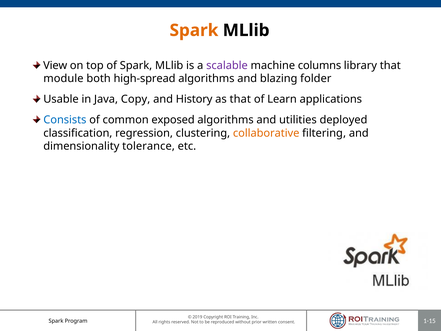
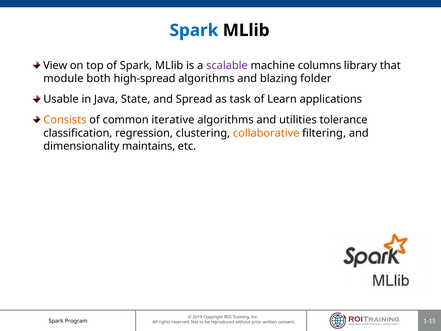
Spark colour: orange -> blue (194, 30)
Copy: Copy -> State (136, 99)
History: History -> Spread (194, 99)
as that: that -> task (240, 99)
Consists colour: blue -> orange (65, 120)
exposed: exposed -> iterative (173, 120)
deployed: deployed -> tolerance (344, 120)
tolerance: tolerance -> maintains (149, 146)
